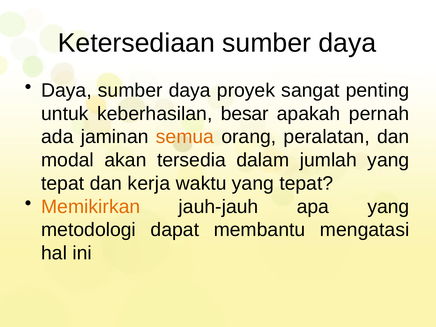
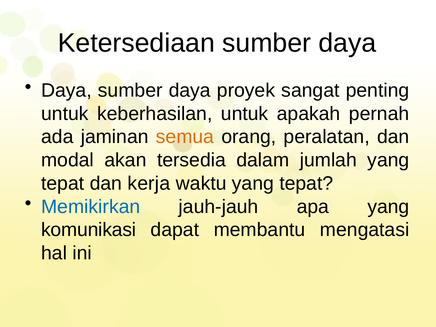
keberhasilan besar: besar -> untuk (245, 114)
Memikirkan colour: orange -> blue (91, 207)
metodologi: metodologi -> komunikasi (89, 230)
